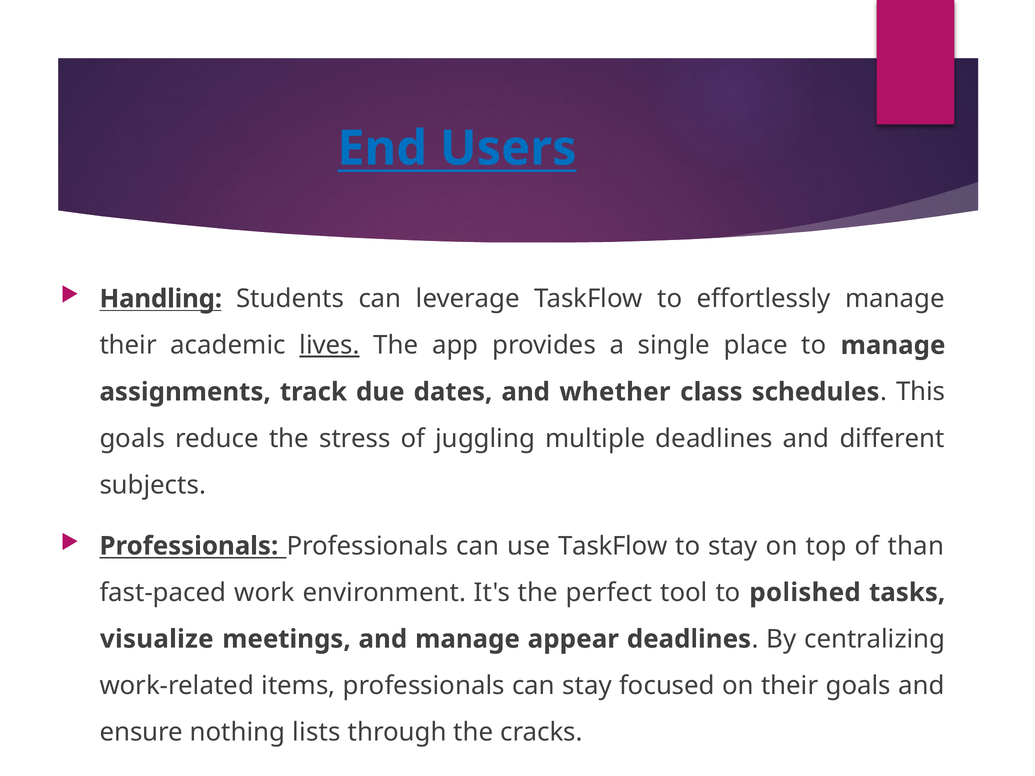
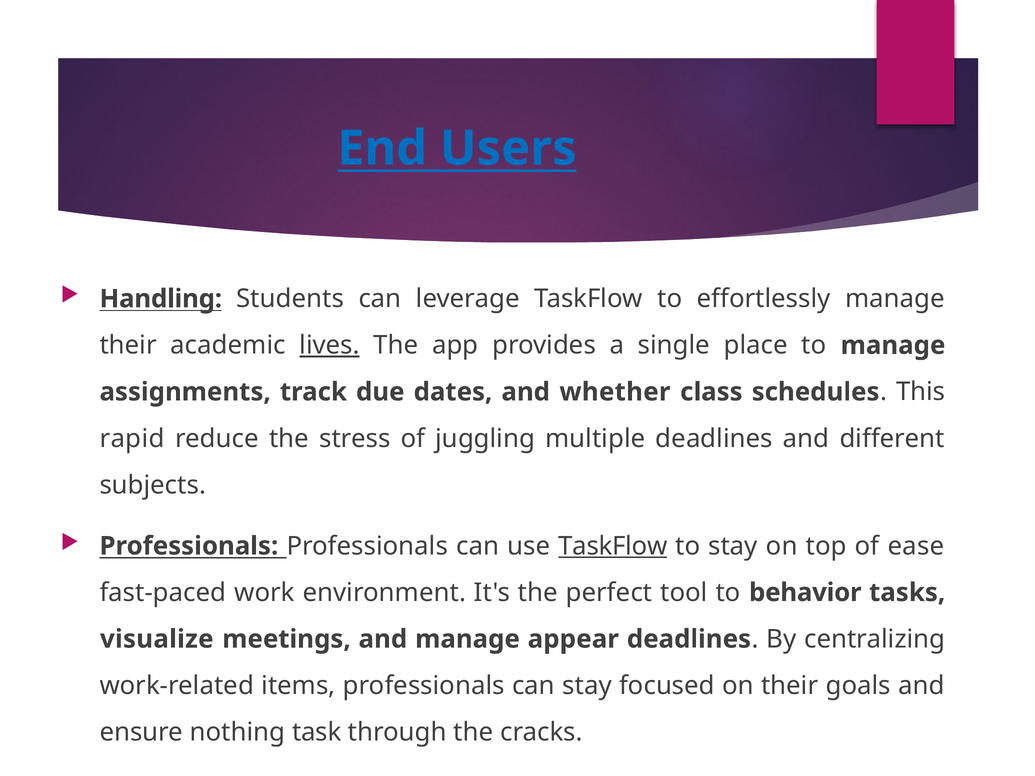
goals: goals -> rapid (132, 439)
TaskFlow underline: none -> present (613, 546)
than: than -> ease (916, 546)
polished: polished -> behavior (805, 593)
lists: lists -> task (317, 732)
